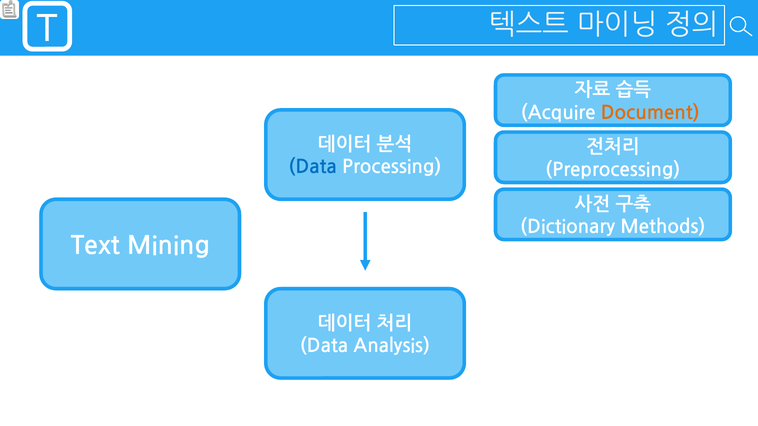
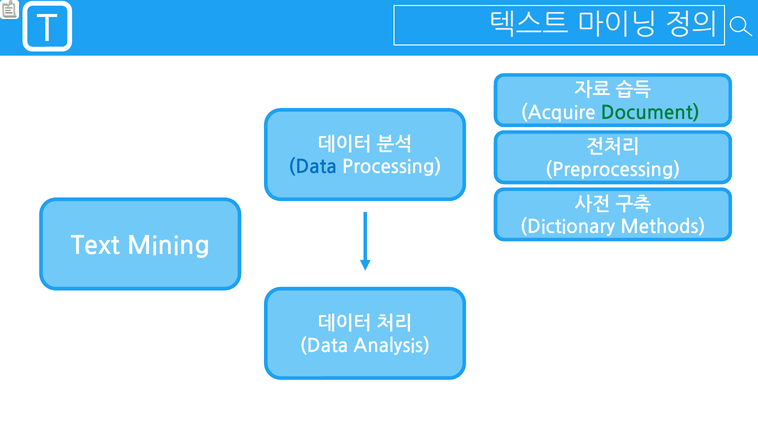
Document colour: orange -> green (650, 113)
